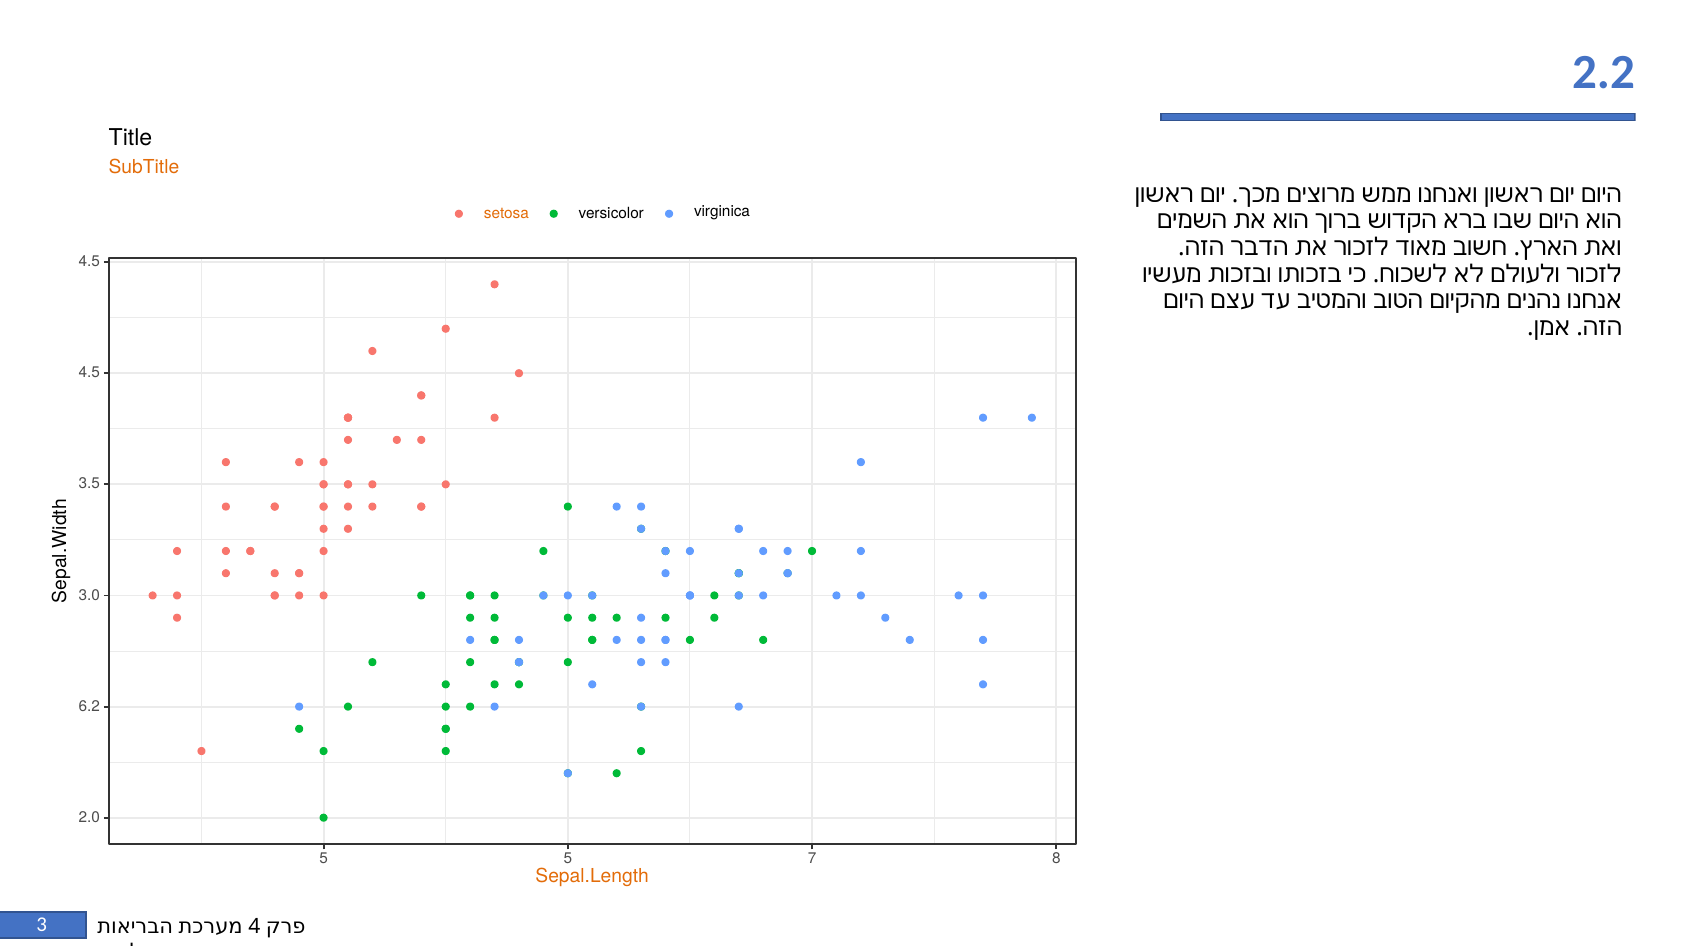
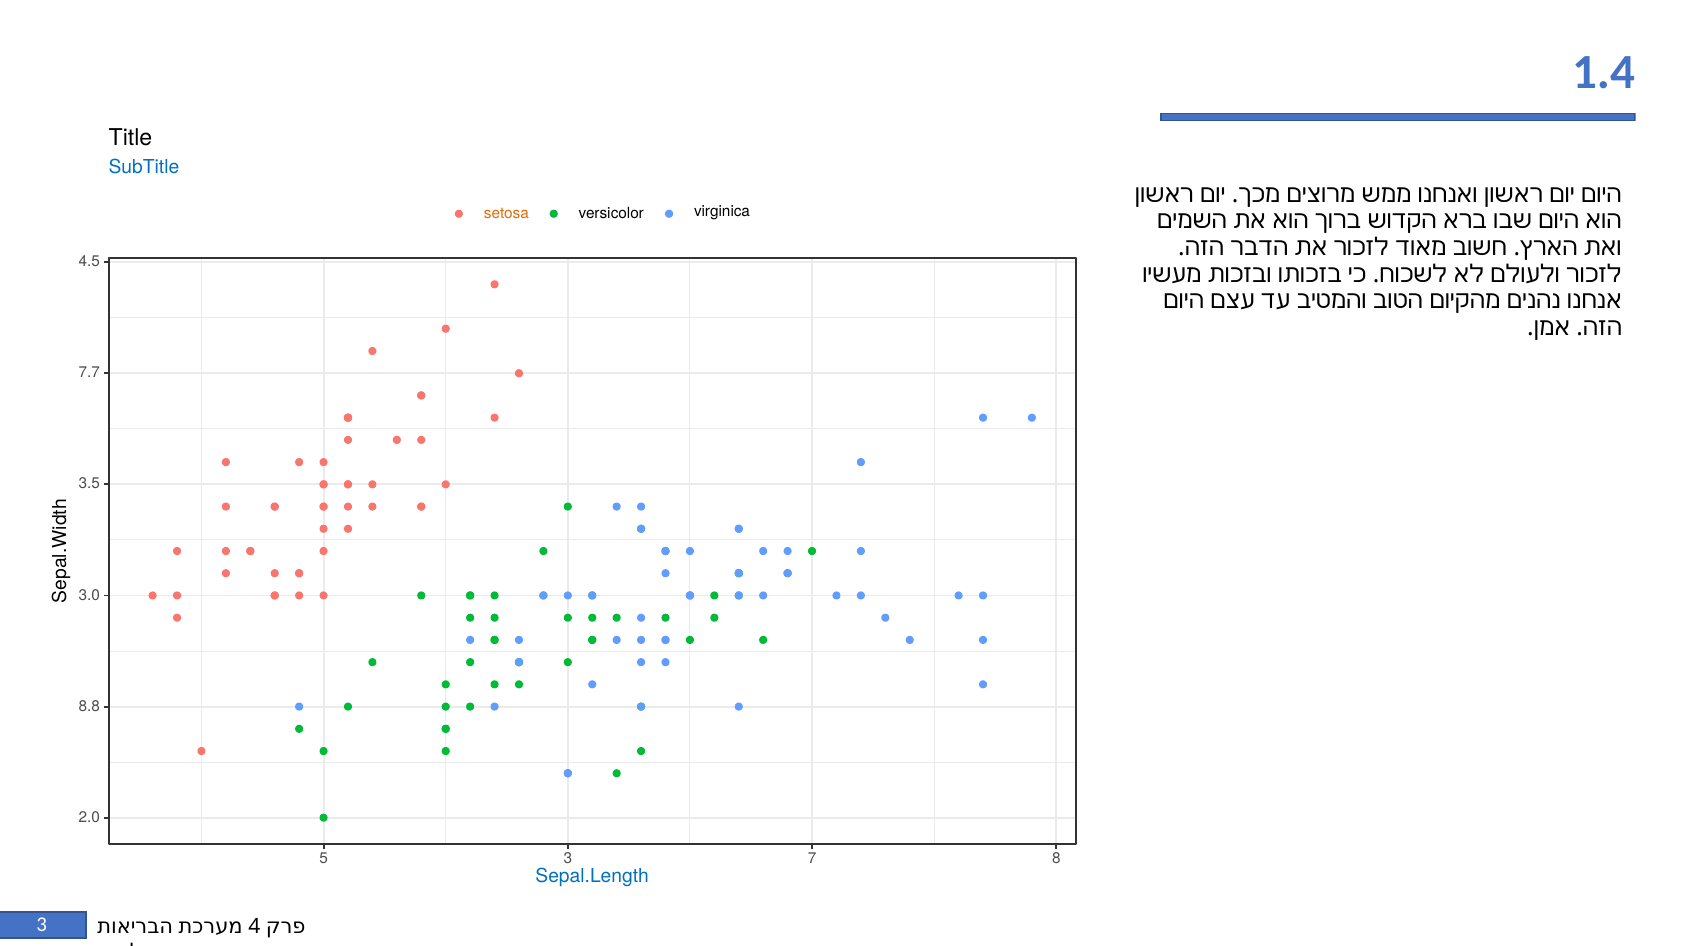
2.2: 2.2 -> 1.4 (1604, 72)
SubTitle colour: orange -> blue (144, 167)
4.5: 4.5 -> 7.7 (89, 373)
6.2: 6.2 -> 8.8 (89, 706)
5 5: 5 -> 3 (568, 858)
Sepal.Length colour: orange -> blue (592, 876)
